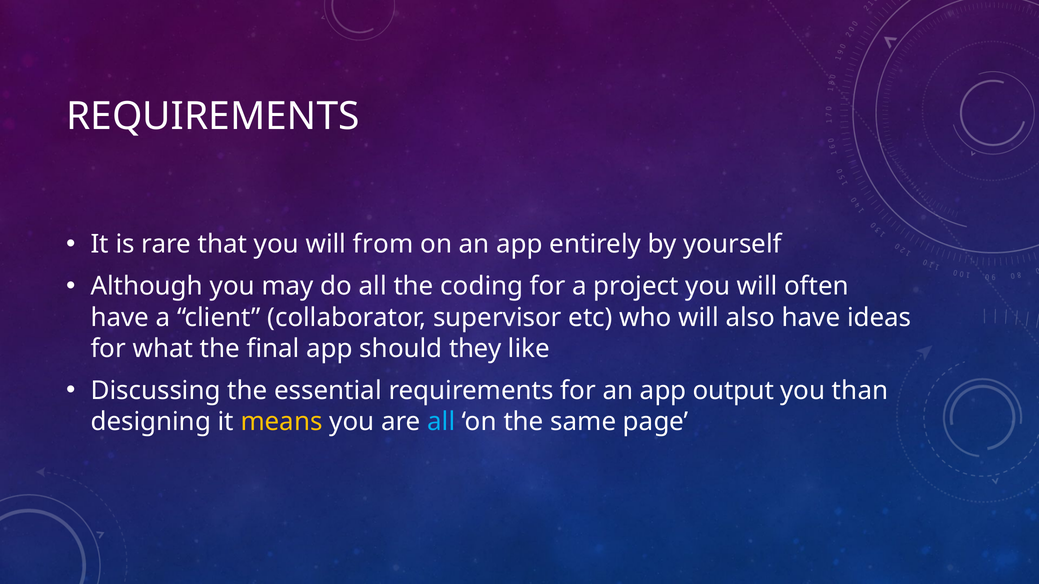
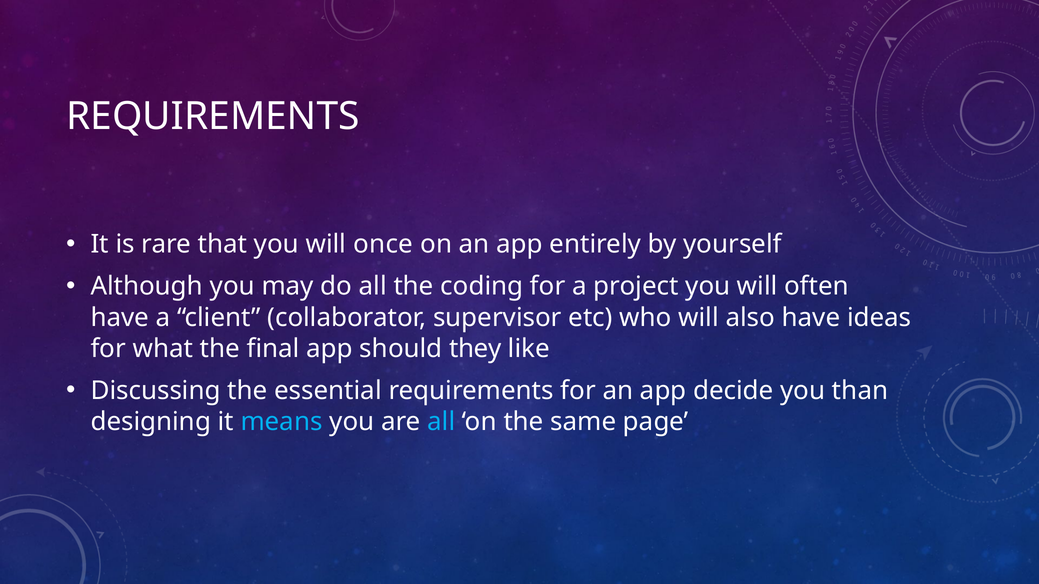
from: from -> once (383, 245)
output: output -> decide (733, 391)
means colour: yellow -> light blue (282, 422)
